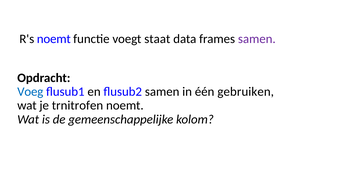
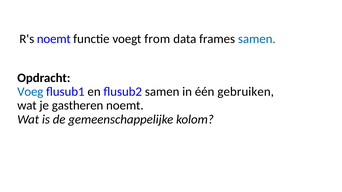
staat: staat -> from (157, 39)
samen colour: purple -> blue (257, 39)
trnitrofen: trnitrofen -> gastheren (78, 106)
